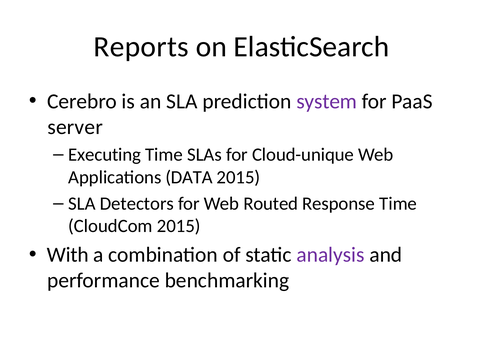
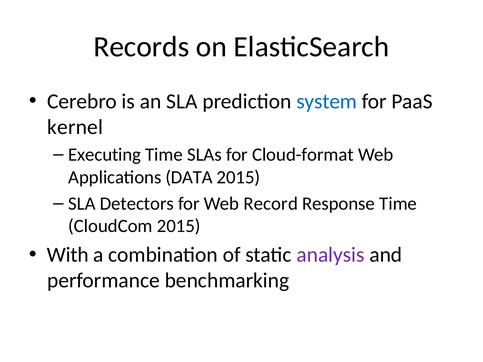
Reports: Reports -> Records (141, 47)
system colour: purple -> blue (327, 101)
server: server -> kernel (75, 127)
Cloud-unique: Cloud-unique -> Cloud-format (303, 155)
Routed: Routed -> Record (271, 204)
